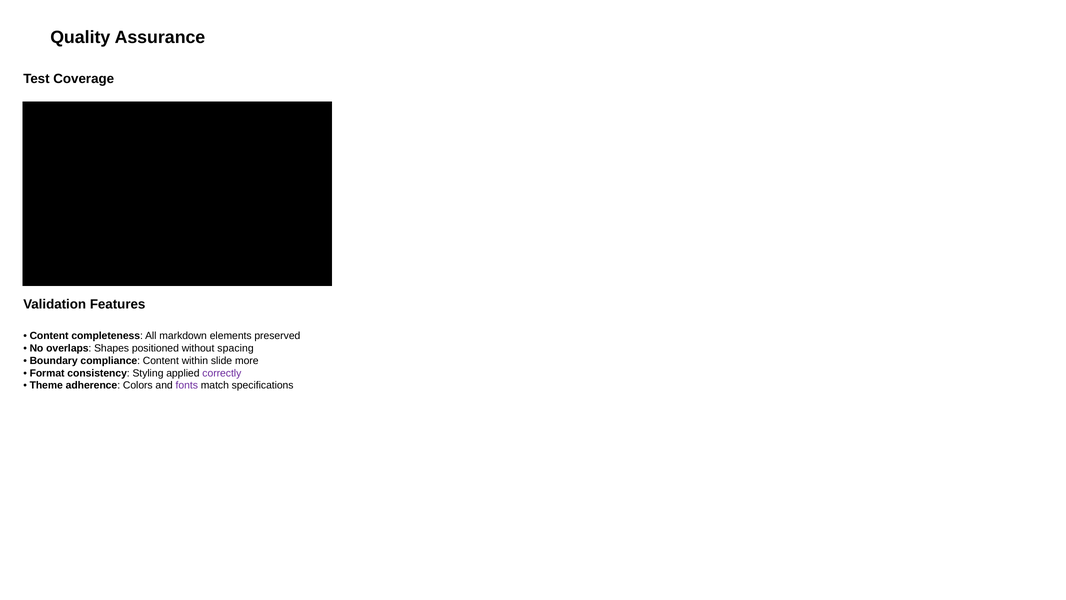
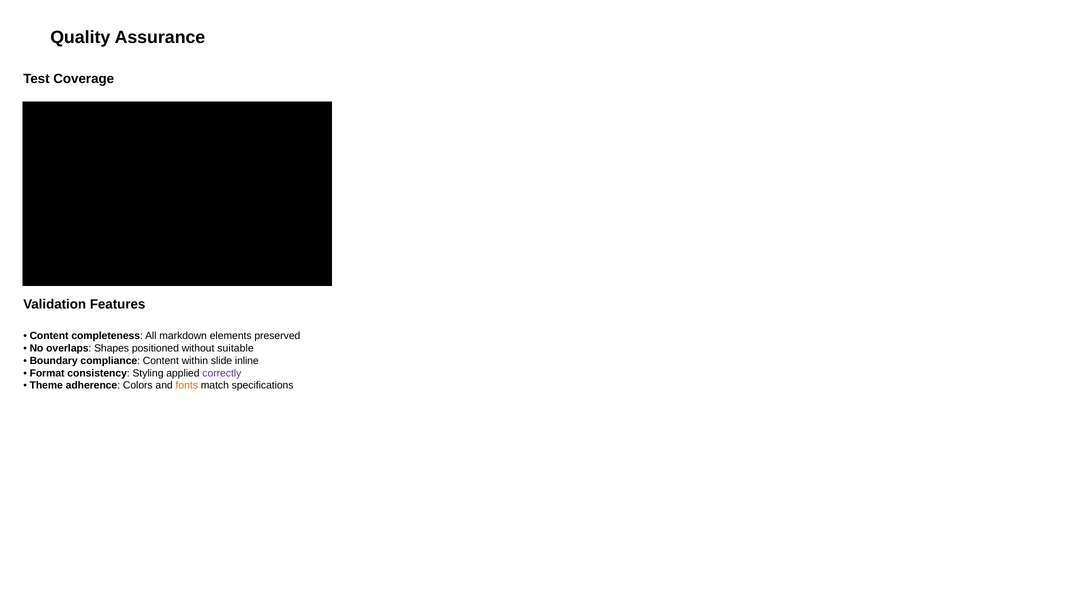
spacing: spacing -> suitable (236, 348)
more: more -> inline (247, 360)
fonts colour: purple -> orange (187, 385)
